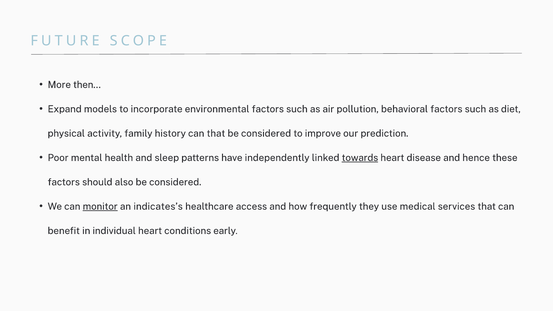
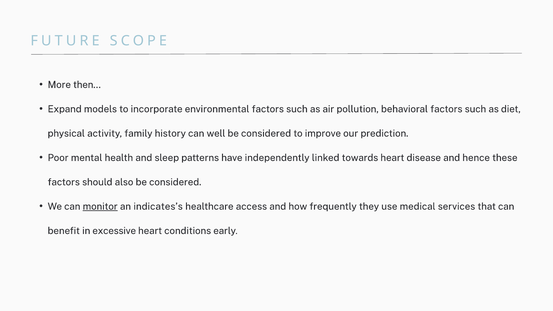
can that: that -> well (216, 133)
towards underline: present -> none (360, 158)
individual: individual -> excessive (114, 231)
